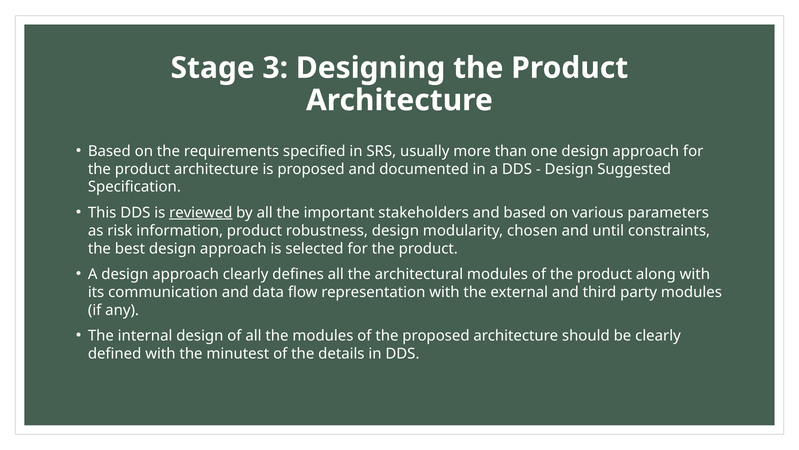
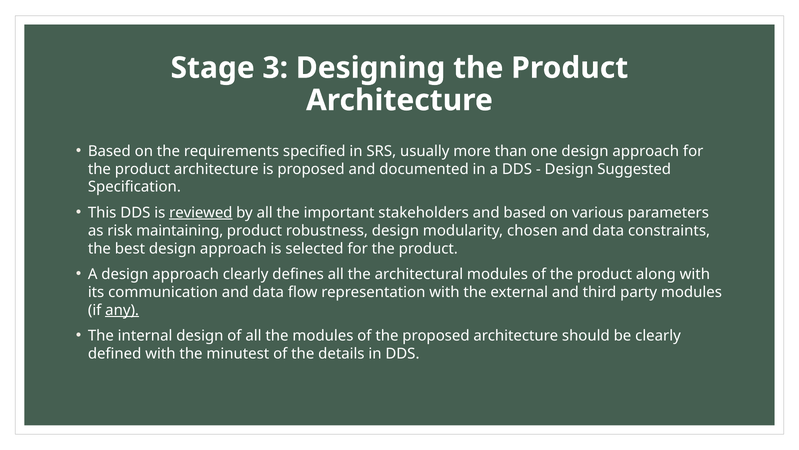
information: information -> maintaining (180, 230)
until: until -> data (608, 230)
any underline: none -> present (122, 310)
